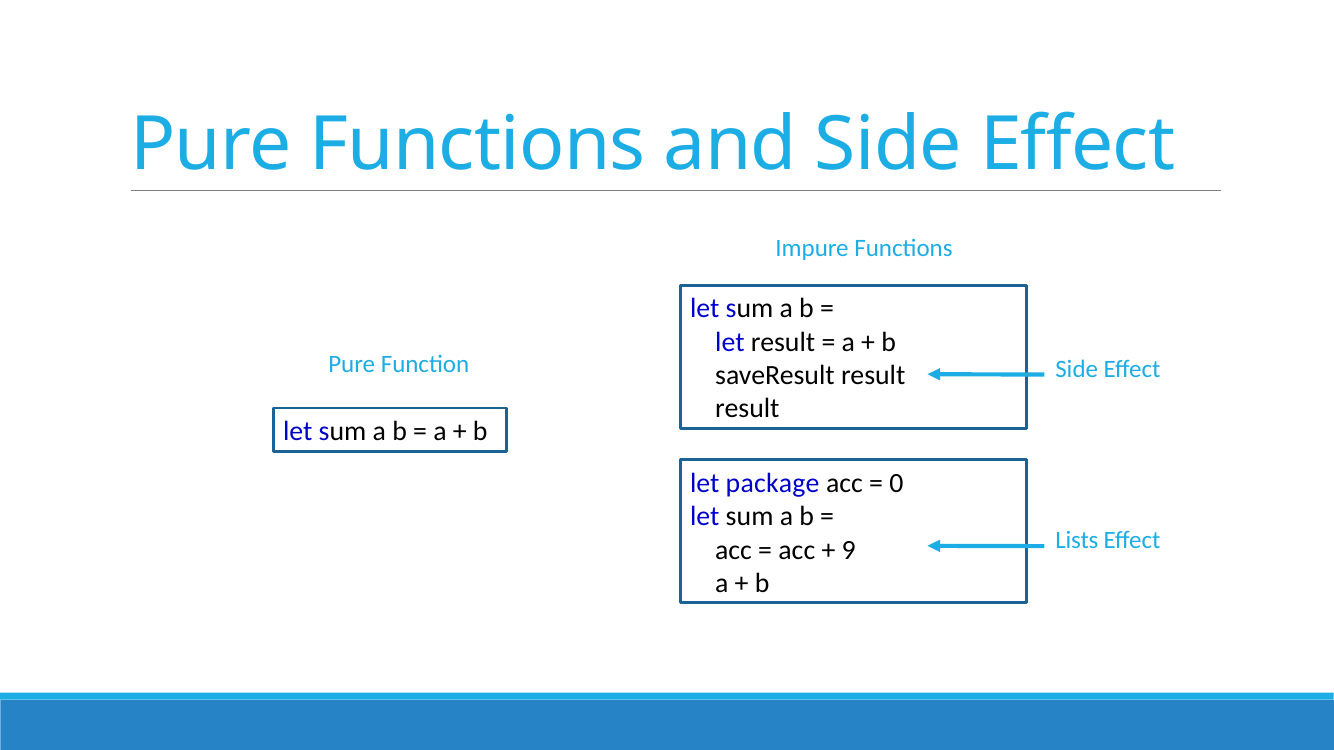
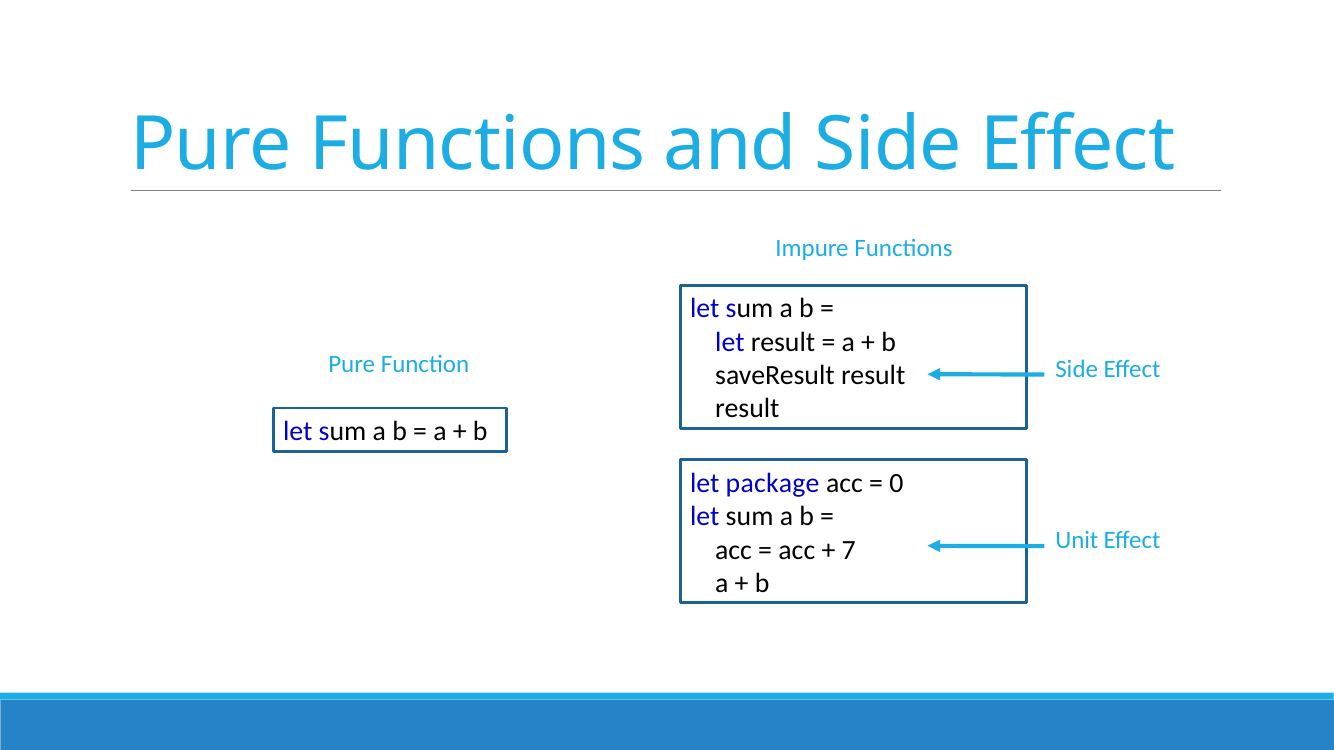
Lists: Lists -> Unit (1077, 541)
9: 9 -> 7 (849, 550)
